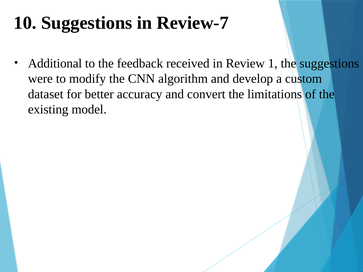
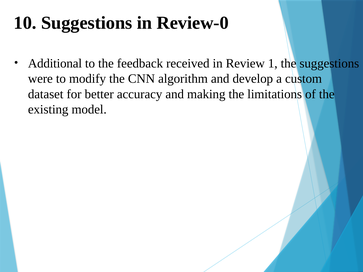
Review-7: Review-7 -> Review-0 (193, 23)
convert: convert -> making (206, 94)
